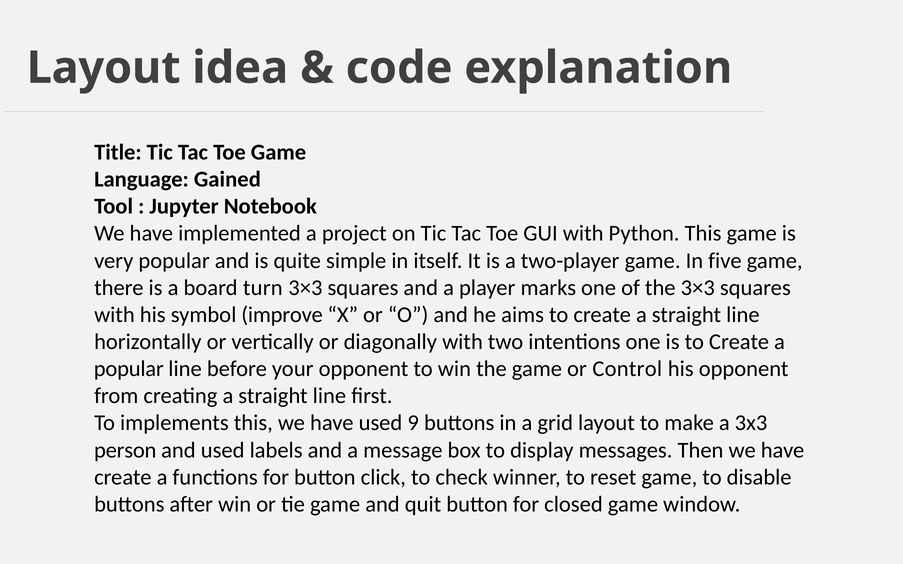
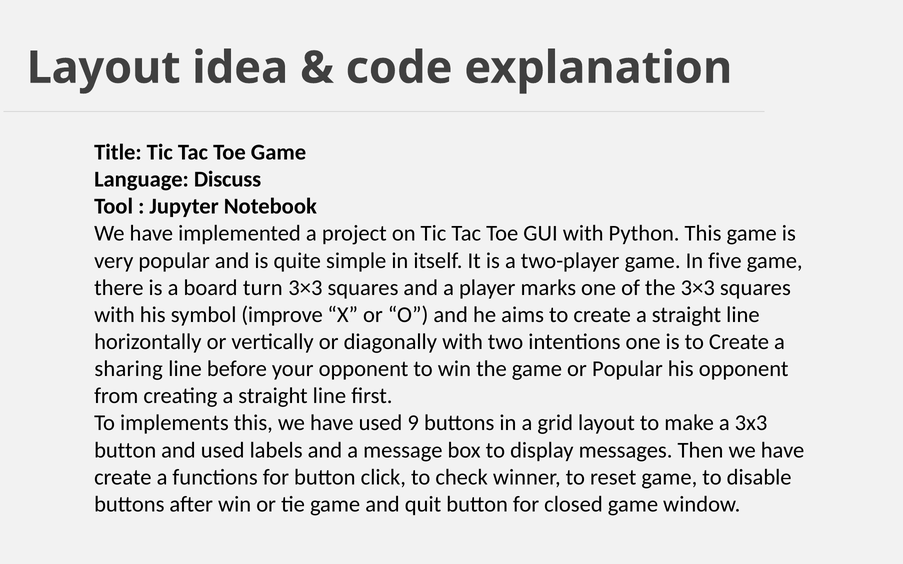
Gained: Gained -> Discuss (228, 179)
popular: popular -> sharing (129, 369)
or Control: Control -> Popular (627, 369)
person: person -> button (125, 450)
